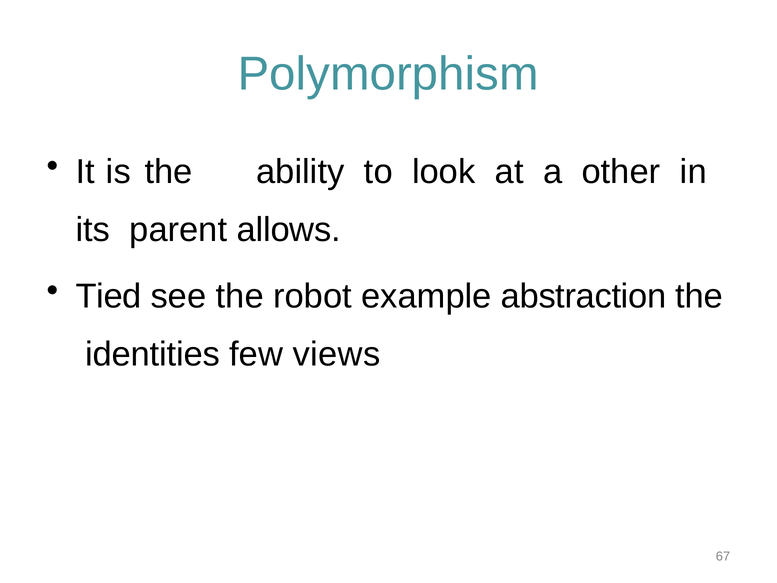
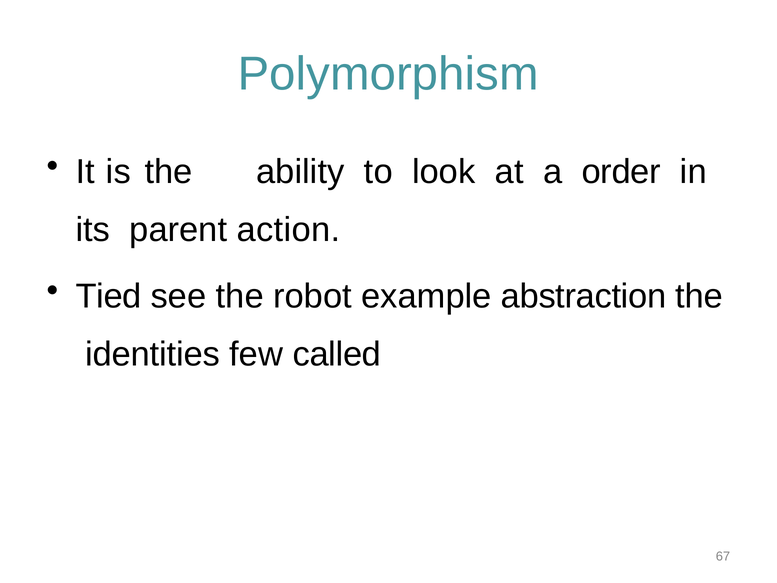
other: other -> order (621, 172)
allows: allows -> action (289, 230)
views: views -> called (337, 354)
